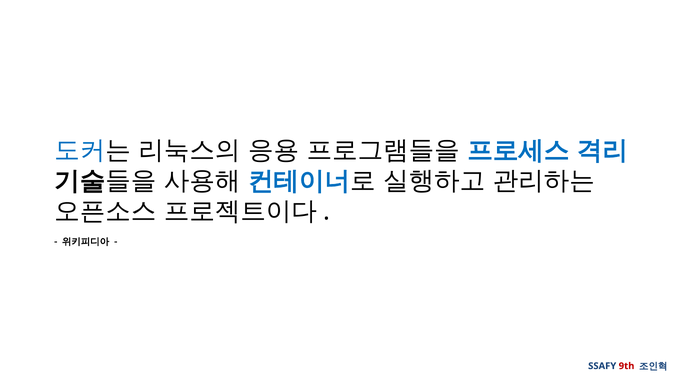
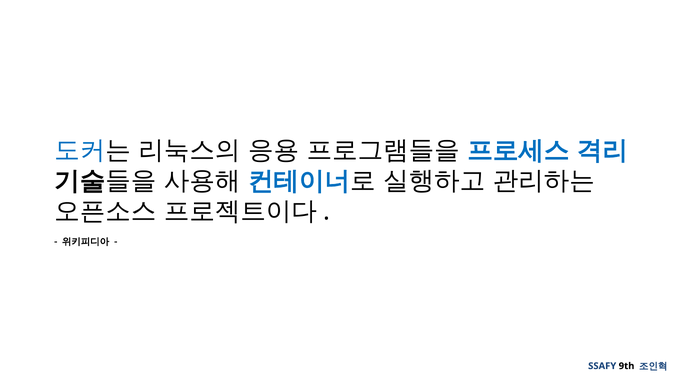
9th colour: red -> black (627, 366)
